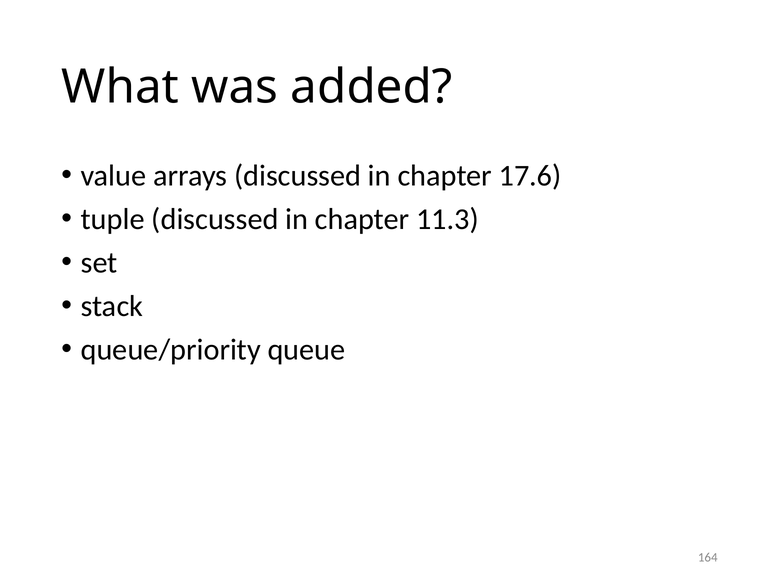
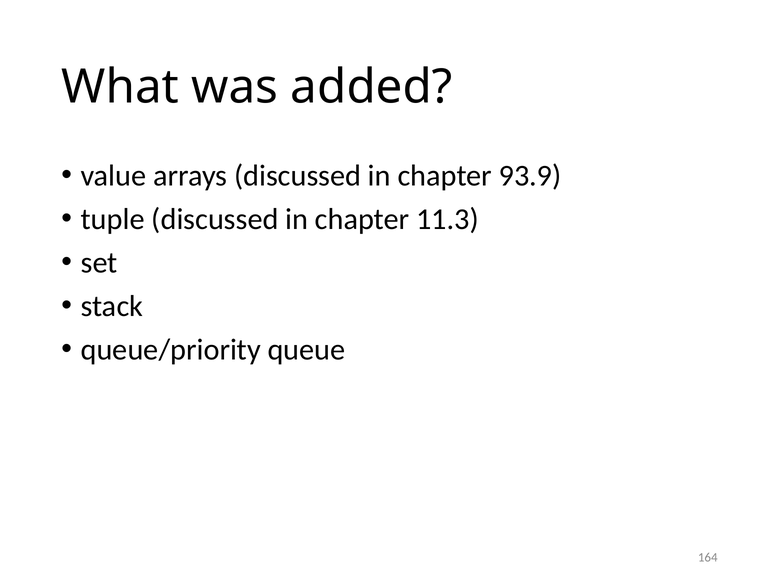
17.6: 17.6 -> 93.9 (530, 176)
